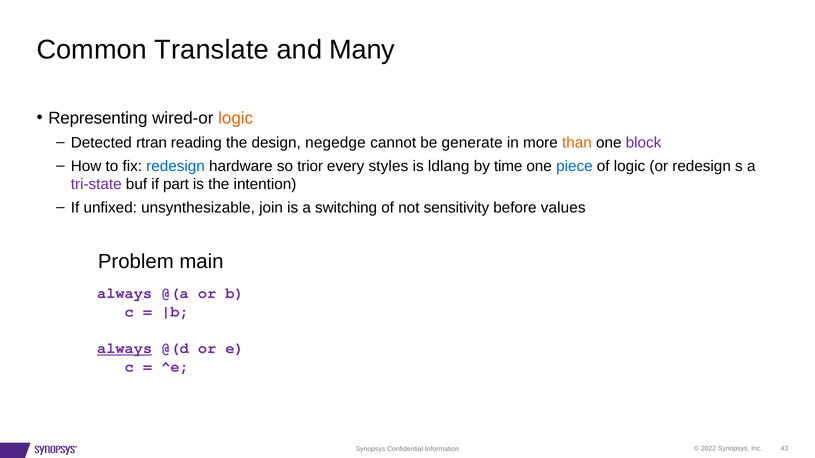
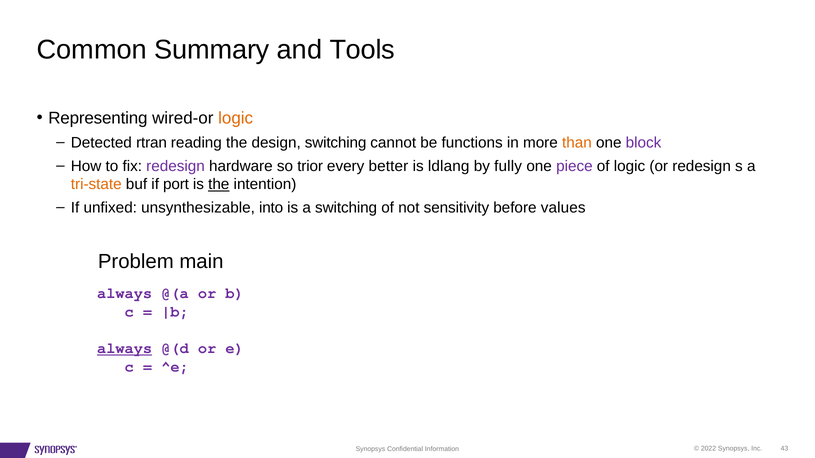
Translate: Translate -> Summary (212, 50)
Many: Many -> Tools (362, 50)
design negedge: negedge -> switching (336, 143)
generate: generate -> functions (472, 143)
redesign colour: blue -> purple (176, 166)
styles: styles -> better (388, 166)
time: time -> fully (508, 166)
piece colour: blue -> purple (574, 166)
tri-state colour: purple -> orange (96, 184)
part: part -> port (176, 184)
the underline: none -> present (219, 184)
join: join -> into (271, 208)
